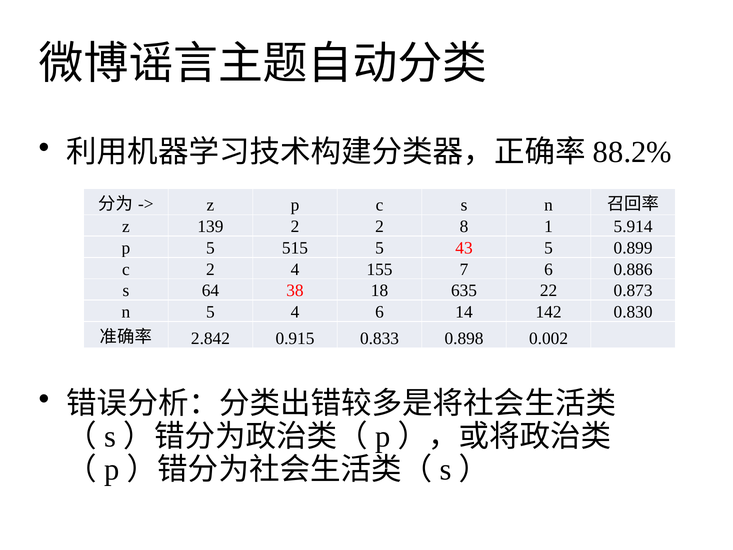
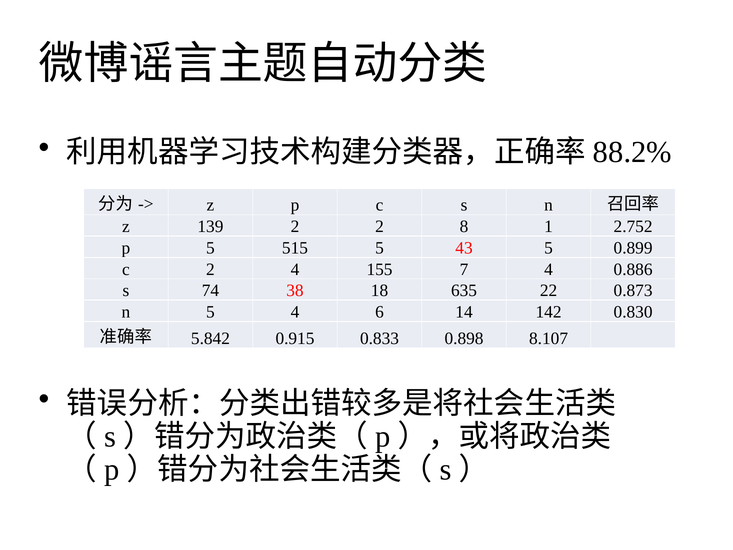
5.914: 5.914 -> 2.752 (633, 226)
7 6: 6 -> 4 (549, 269)
64: 64 -> 74 (210, 291)
2.842: 2.842 -> 5.842 (210, 338)
0.002: 0.002 -> 8.107 (549, 338)
